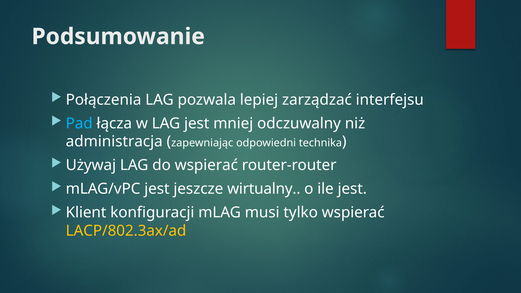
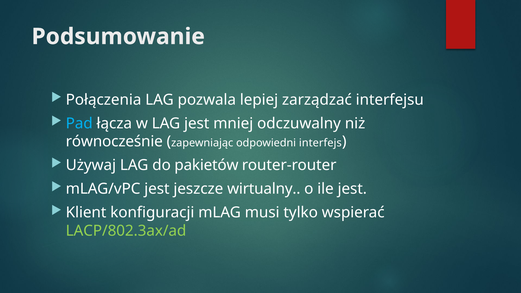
administracja: administracja -> równocześnie (114, 142)
technika: technika -> interfejs (320, 143)
do wspierać: wspierać -> pakietów (206, 165)
LACP/802.3ax/ad colour: yellow -> light green (126, 231)
